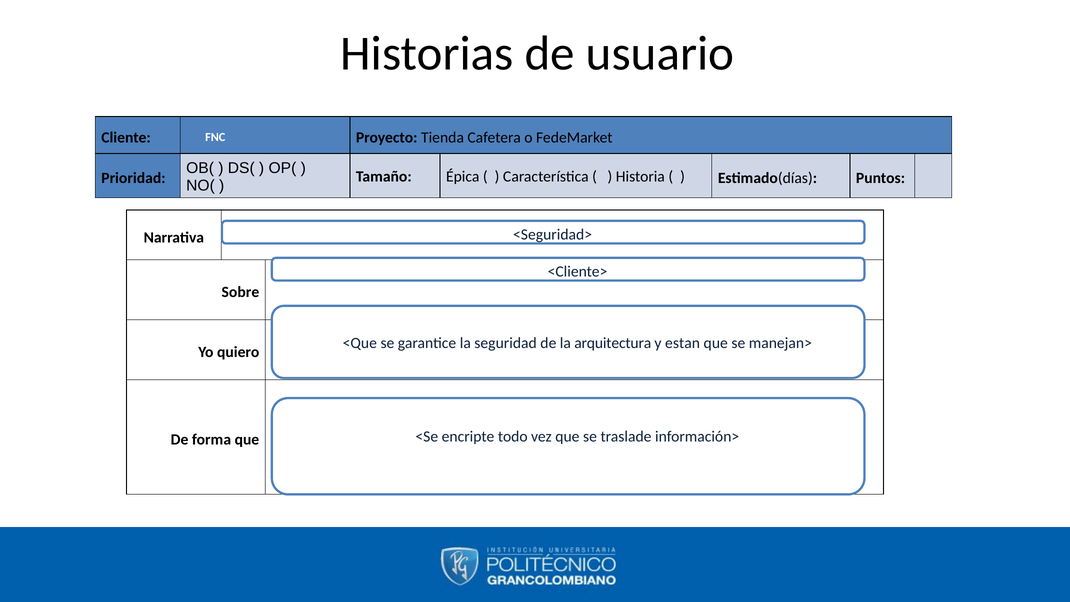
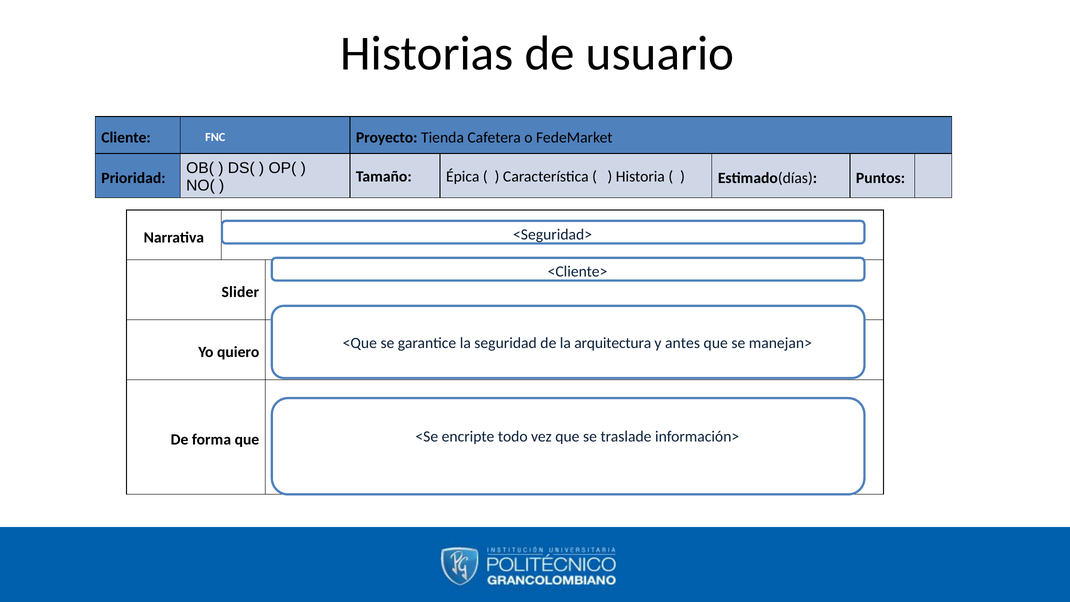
Sobre: Sobre -> Slider (240, 292)
estan: estan -> antes (683, 343)
